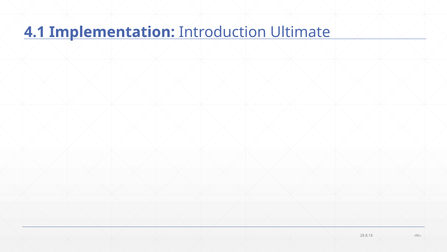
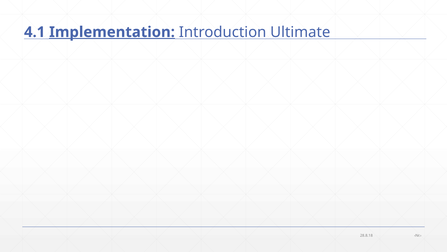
Implementation underline: none -> present (112, 32)
